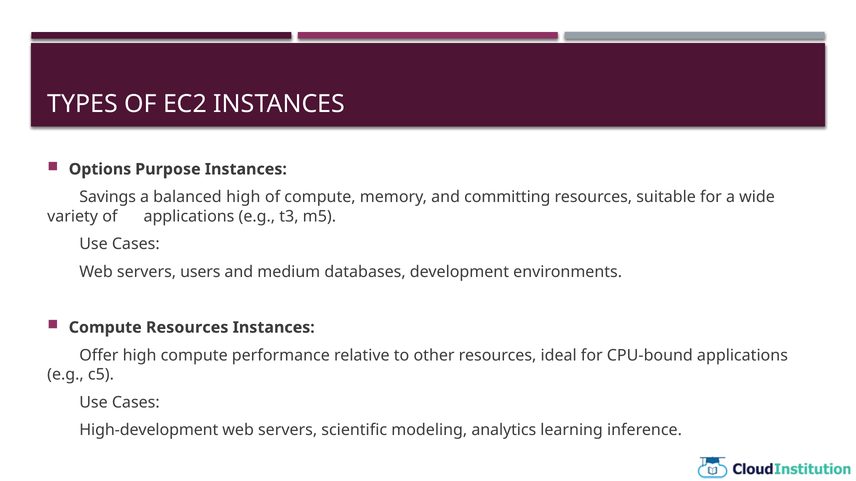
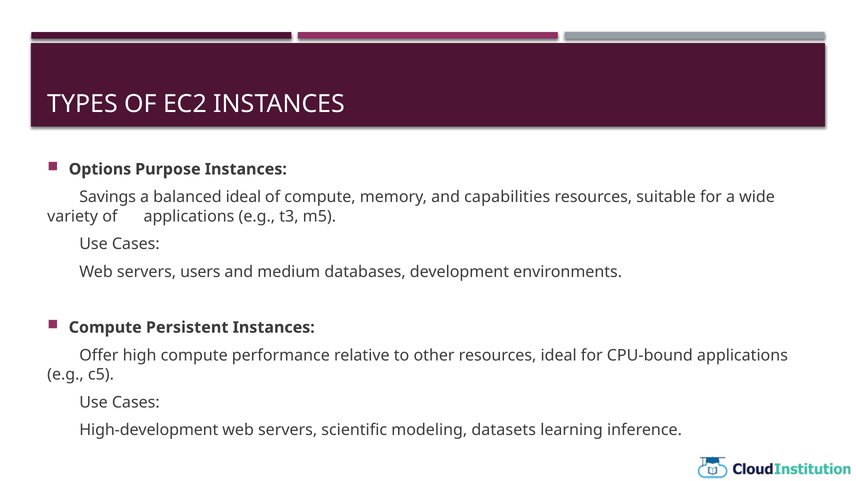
balanced high: high -> ideal (243, 197)
committing: committing -> capabilities (507, 197)
Compute Resources: Resources -> Persistent (187, 328)
analytics: analytics -> datasets (504, 431)
